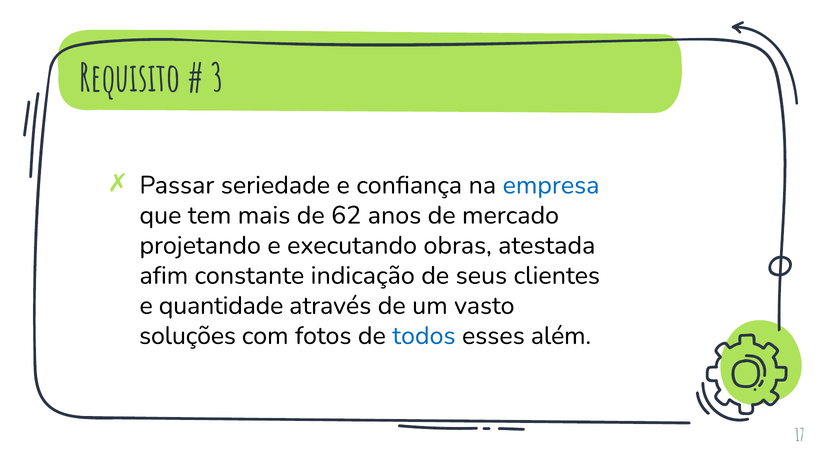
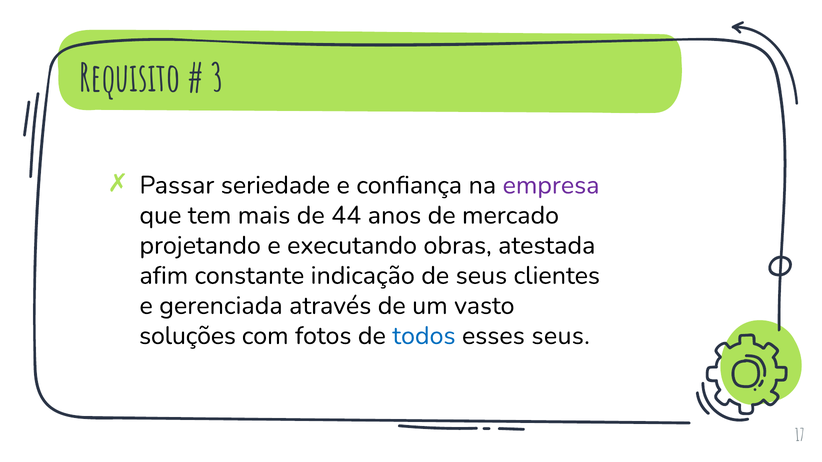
empresa colour: blue -> purple (551, 185)
62: 62 -> 44 (346, 215)
quantidade: quantidade -> gerenciada (221, 306)
esses além: além -> seus (561, 336)
